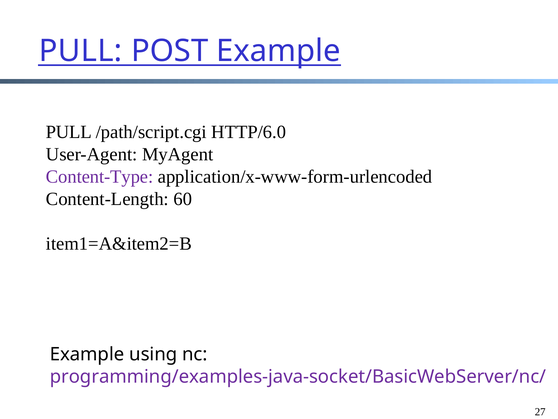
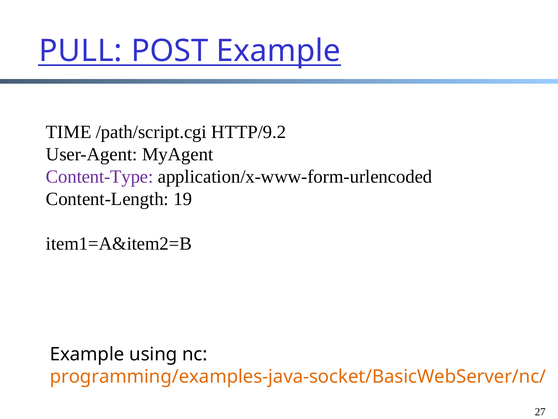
PULL: PULL -> TIME (69, 132)
HTTP/6.0: HTTP/6.0 -> HTTP/9.2 (249, 132)
60: 60 -> 19 (183, 199)
programming/examples-java-socket/BasicWebServer/nc/ colour: purple -> orange (298, 376)
